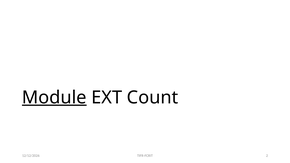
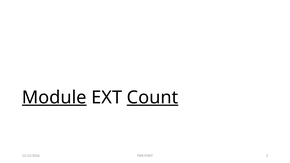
Count underline: none -> present (152, 98)
